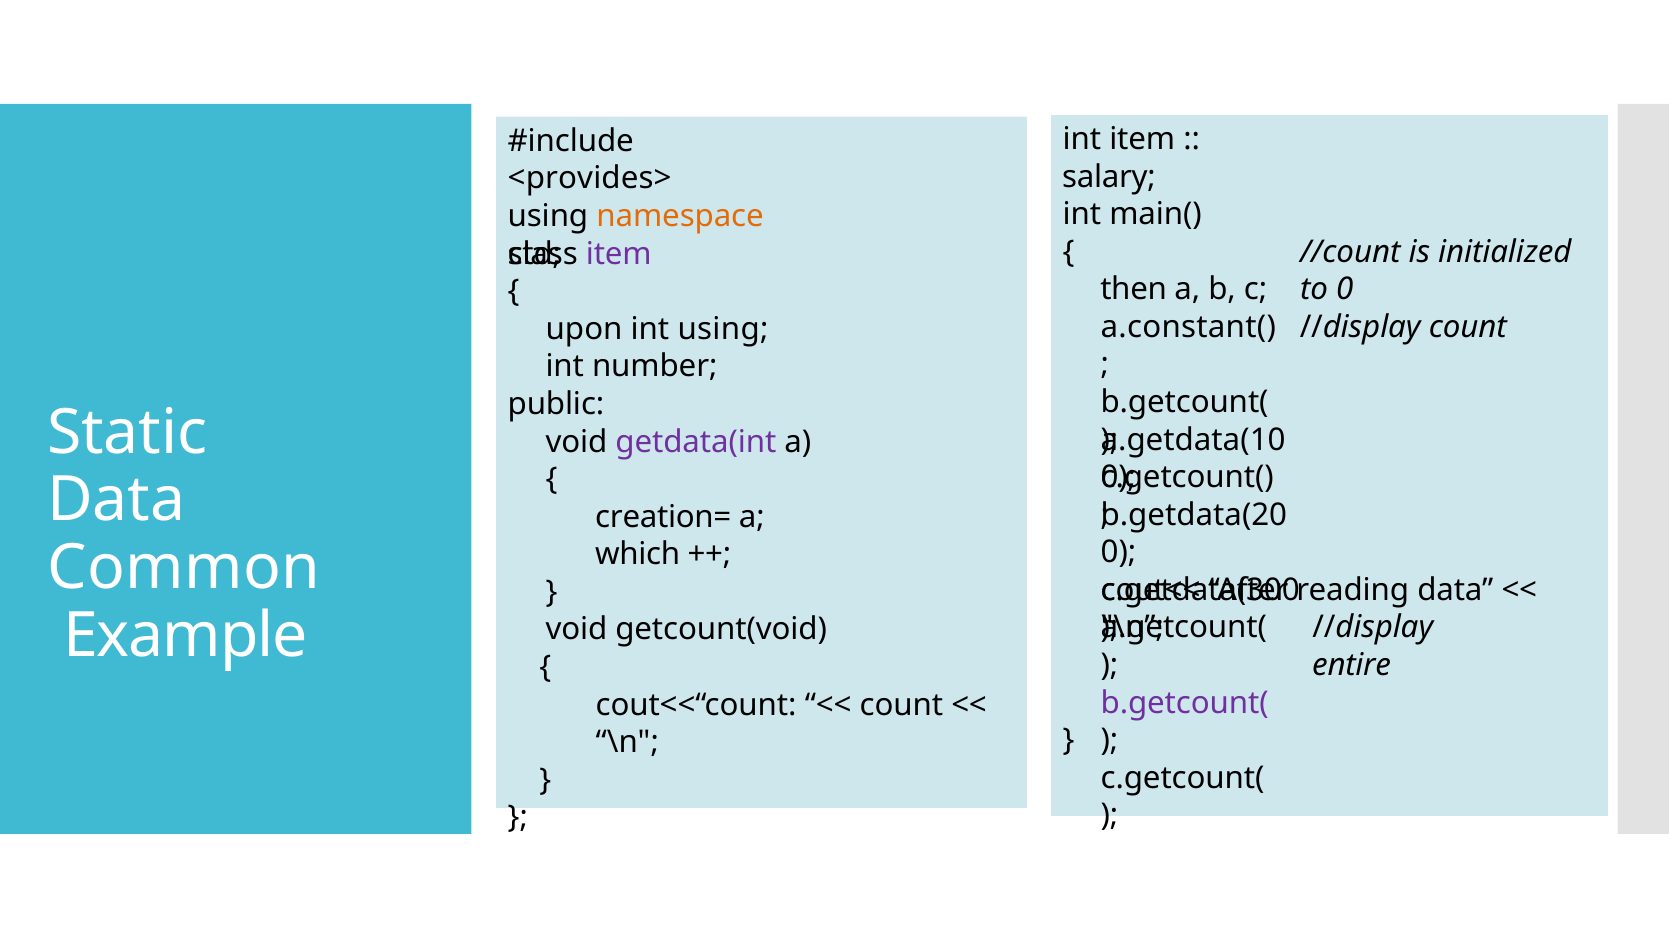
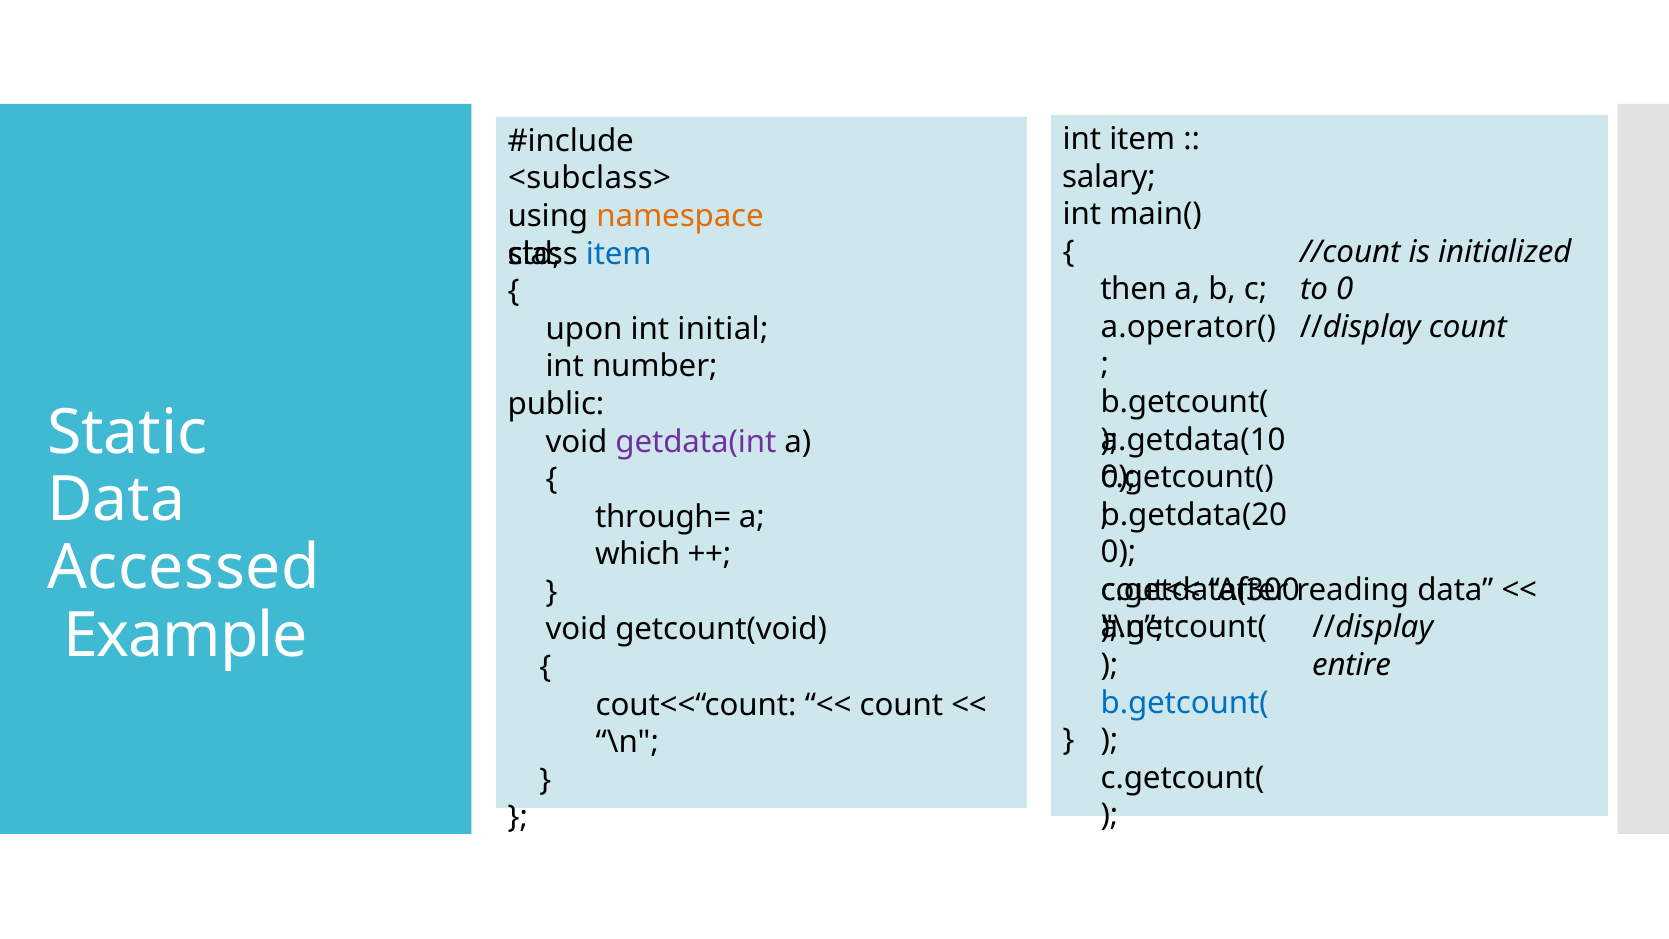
<provides>: <provides> -> <subclass> (590, 179)
item colour: purple -> blue (619, 254)
a.constant(: a.constant( -> a.operator( (1188, 327)
int using: using -> initial (723, 329)
creation=: creation= -> through= (663, 517)
Common: Common -> Accessed (183, 568)
b.getcount( colour: purple -> blue (1185, 703)
